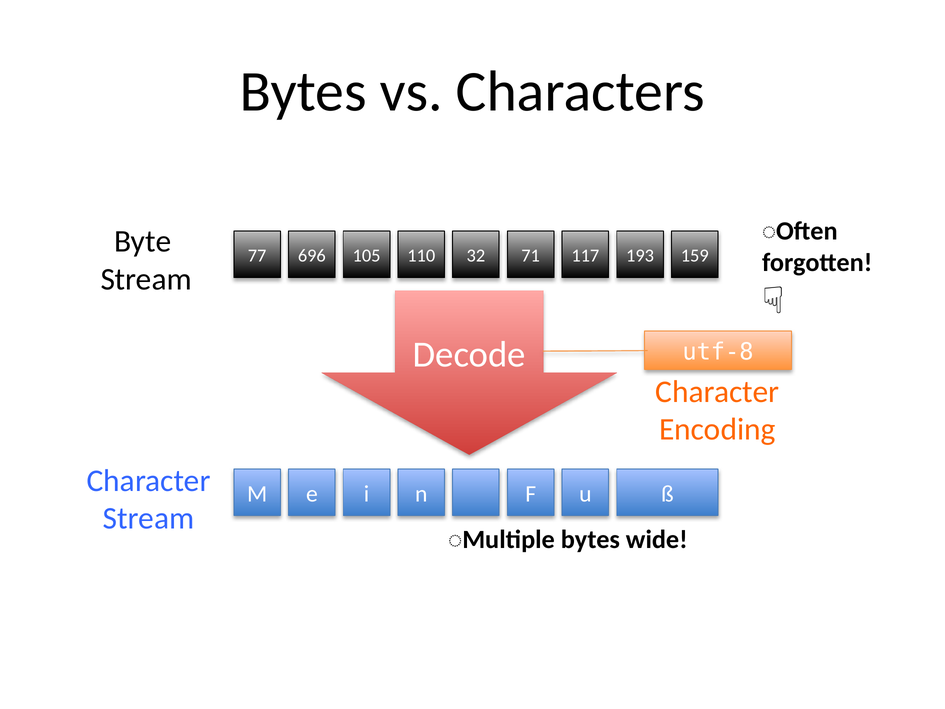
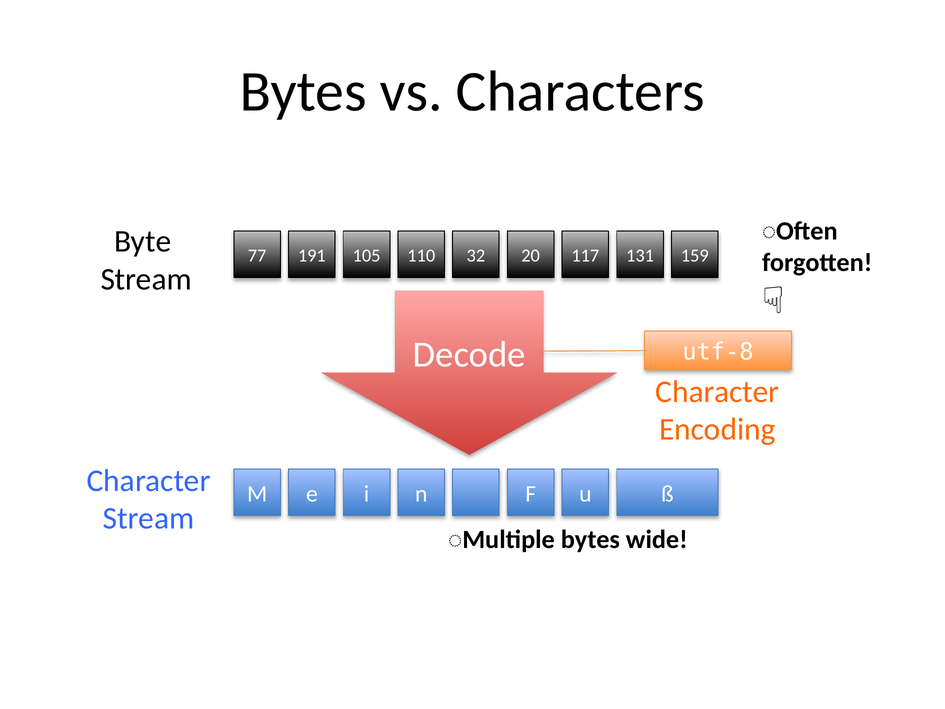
696: 696 -> 191 (312, 256)
71: 71 -> 20 (531, 256)
193: 193 -> 131 (640, 256)
